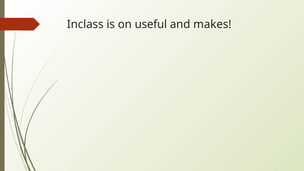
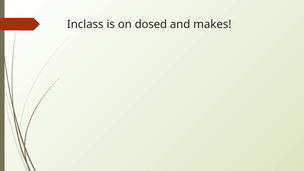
useful: useful -> dosed (151, 24)
